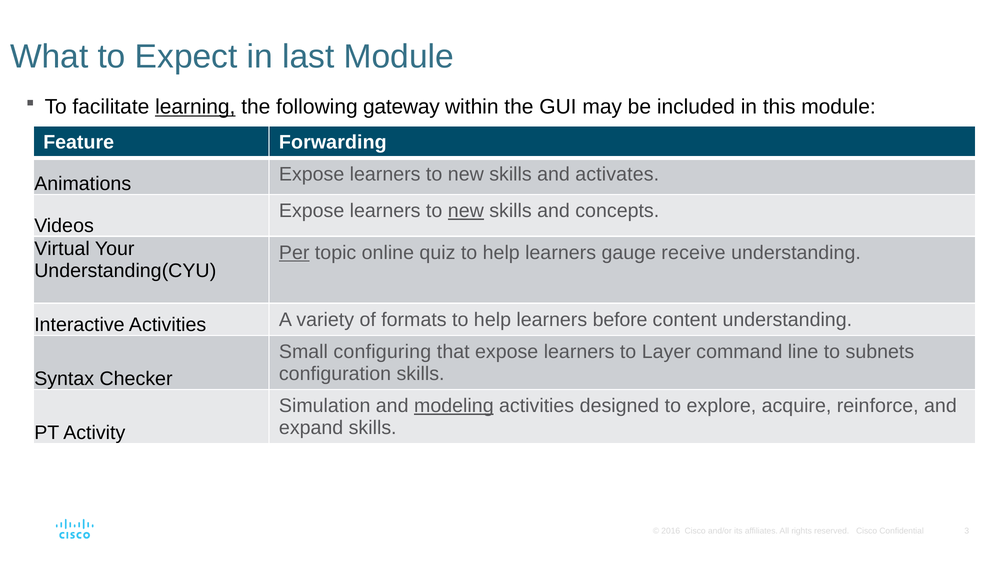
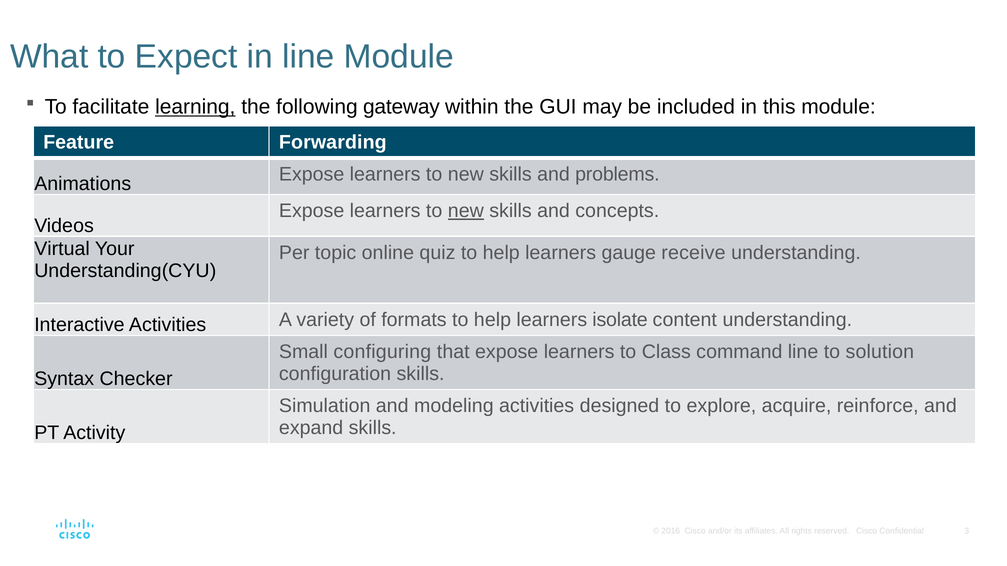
in last: last -> line (308, 57)
activates: activates -> problems (617, 175)
Per underline: present -> none (294, 253)
before: before -> isolate (620, 320)
Layer: Layer -> Class (666, 352)
subnets: subnets -> solution (880, 352)
modeling underline: present -> none (454, 406)
